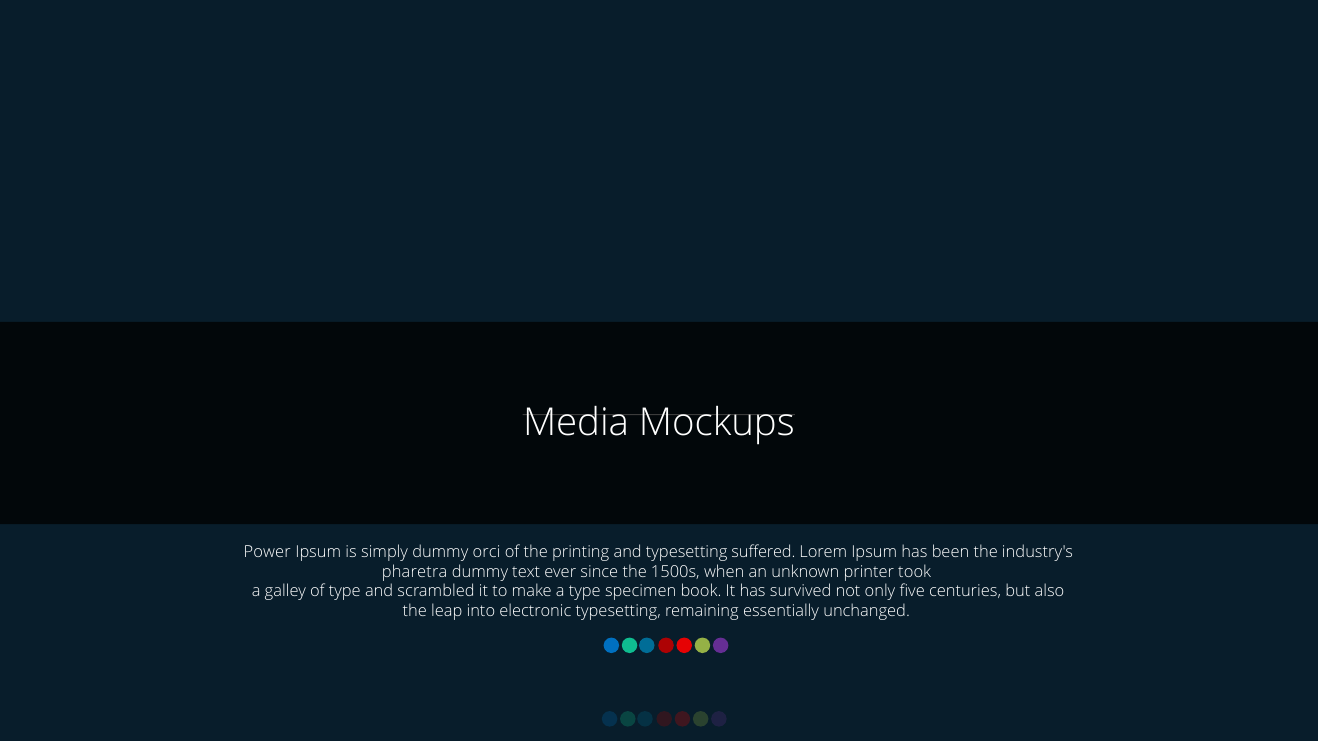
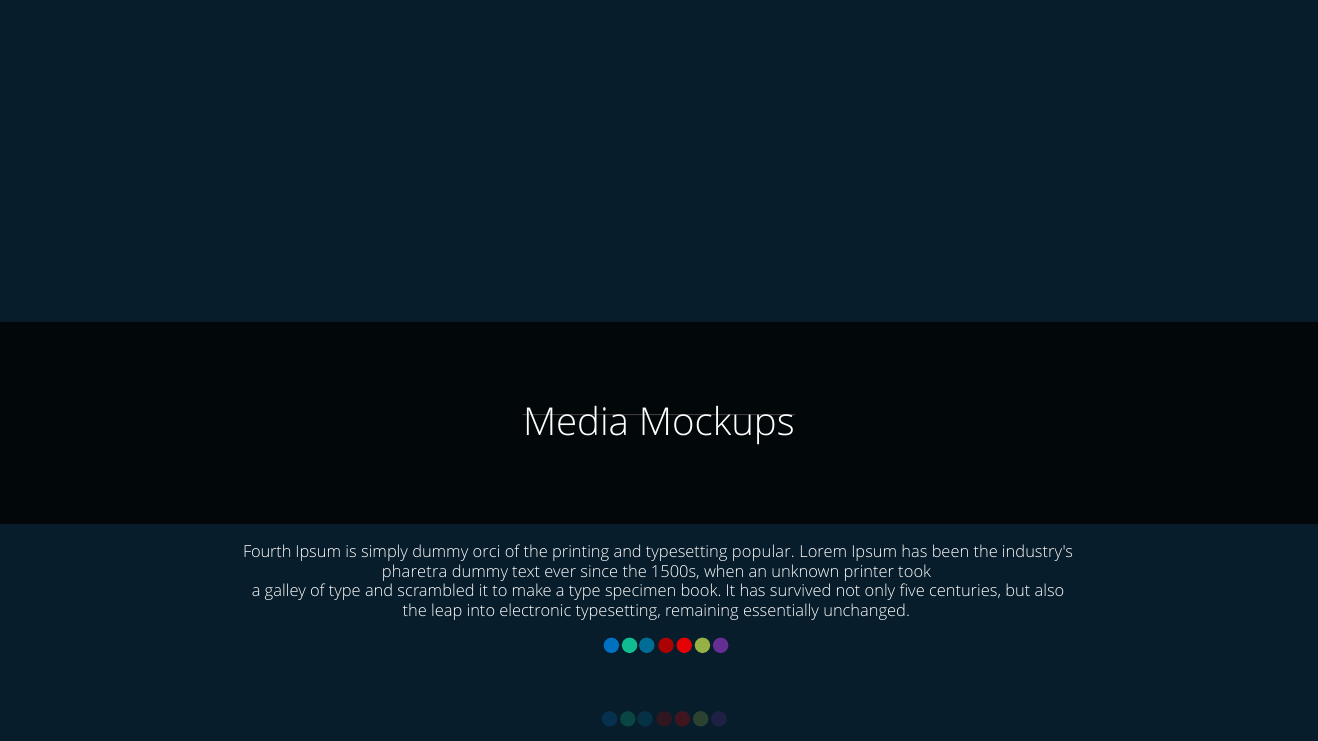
Power: Power -> Fourth (267, 552)
suffered: suffered -> popular (763, 552)
